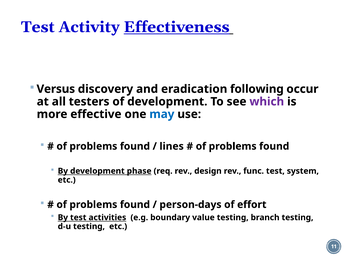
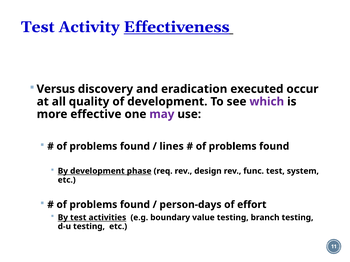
following: following -> executed (257, 89)
testers: testers -> quality (89, 102)
may colour: blue -> purple (162, 114)
